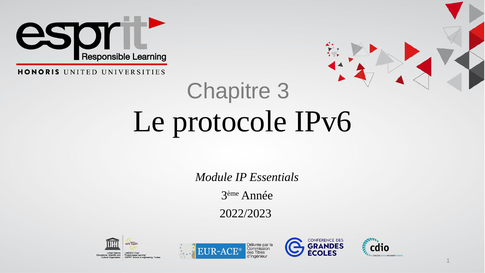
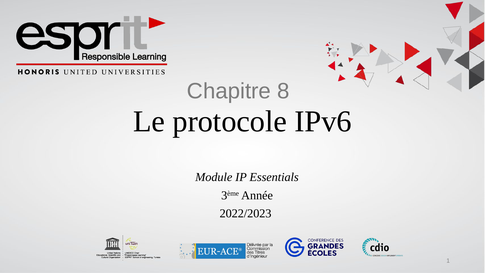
3: 3 -> 8 (283, 91)
